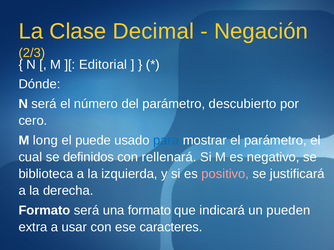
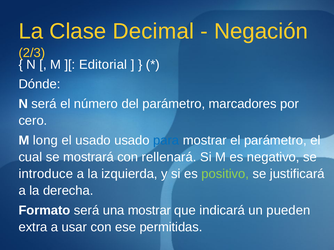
descubierto: descubierto -> marcadores (243, 104)
el puede: puede -> usado (93, 141)
definidos: definidos -> mostrará (88, 157)
biblioteca: biblioteca -> introduce (46, 174)
positivo colour: pink -> light green (225, 174)
una formato: formato -> mostrar (149, 211)
caracteres: caracteres -> permitidas (171, 228)
